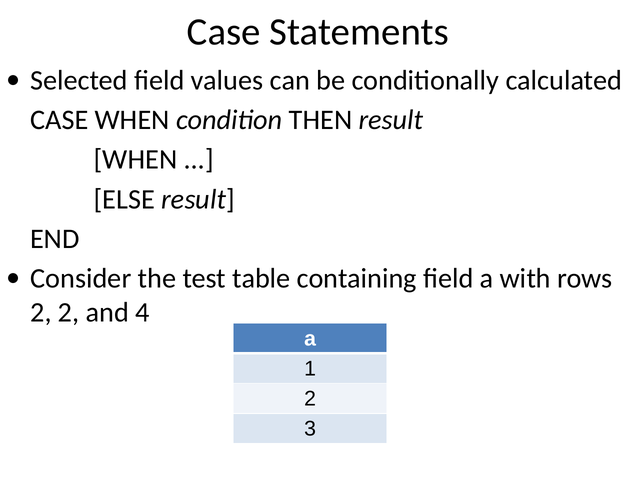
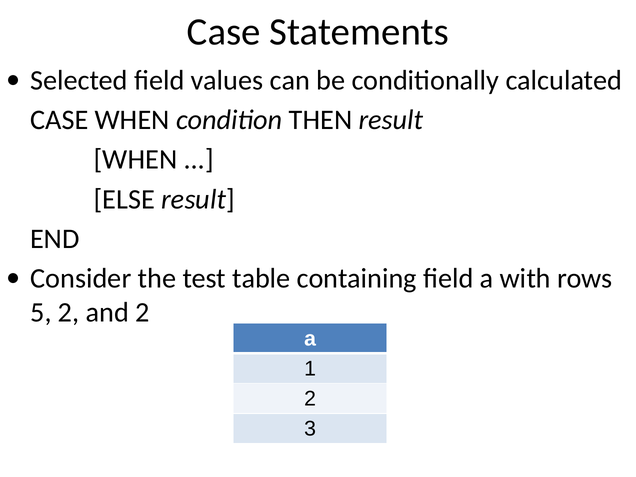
2: 2 -> 5 (41, 312)
and 4: 4 -> 2 (143, 312)
